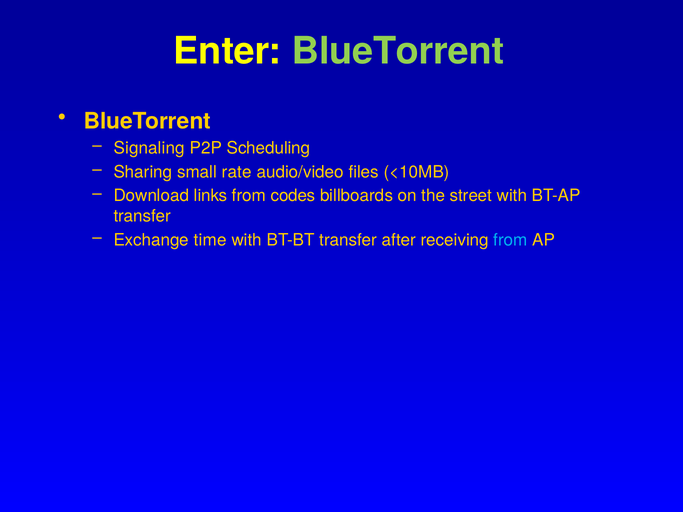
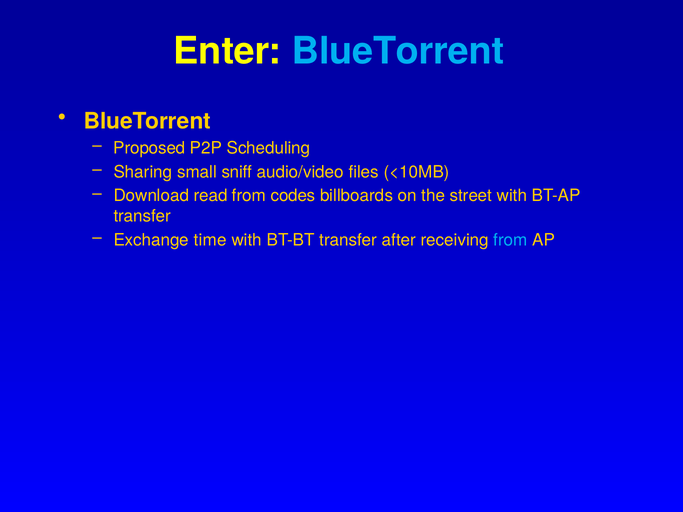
BlueTorrent colour: light green -> light blue (398, 51)
Signaling: Signaling -> Proposed (149, 148)
rate: rate -> sniff (237, 172)
links: links -> read (211, 196)
